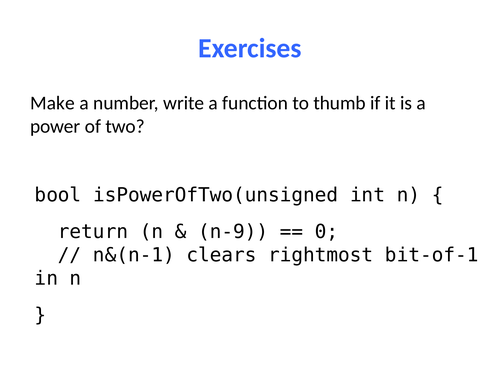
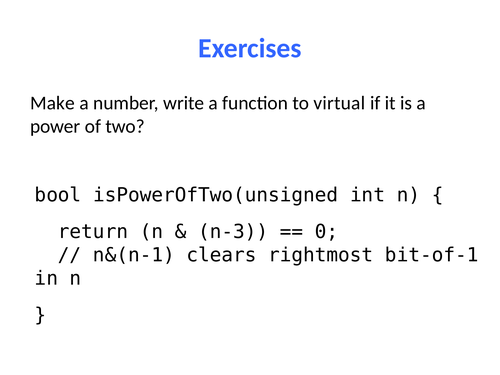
thumb: thumb -> virtual (339, 103)
n-9: n-9 -> n-3 (233, 232)
